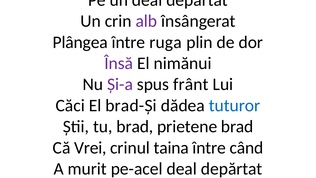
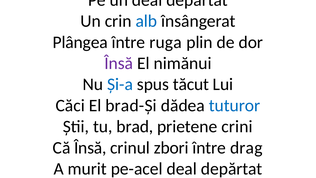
alb colour: purple -> blue (146, 21)
Și-a colour: purple -> blue (120, 84)
frânt: frânt -> tăcut (191, 84)
prietene brad: brad -> crini (237, 126)
Că Vrei: Vrei -> Însă (90, 148)
taina: taina -> zbori (171, 148)
când: când -> drag (246, 148)
